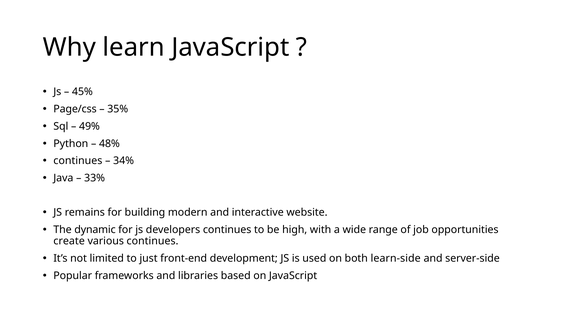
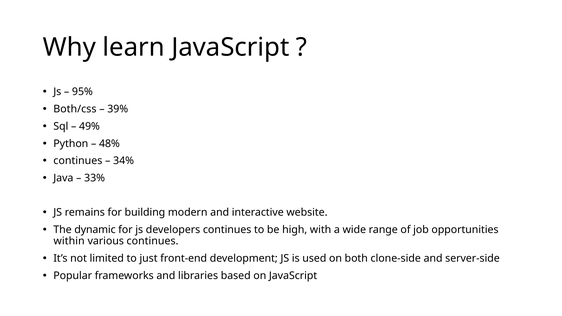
45%: 45% -> 95% (82, 92)
Page/css: Page/css -> Both/css (75, 109)
35%: 35% -> 39% (118, 109)
create: create -> within (69, 241)
learn-side: learn-side -> clone-side (396, 258)
